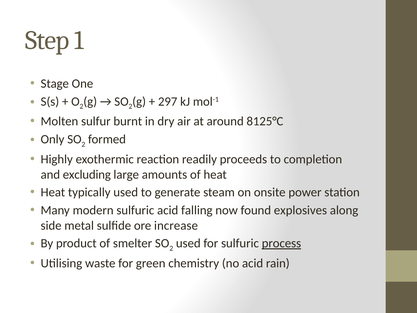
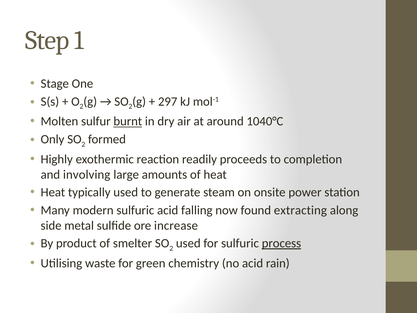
burnt underline: none -> present (128, 121)
8125°C: 8125°C -> 1040°C (265, 121)
excluding: excluding -> involving (87, 174)
explosives: explosives -> extracting (300, 210)
